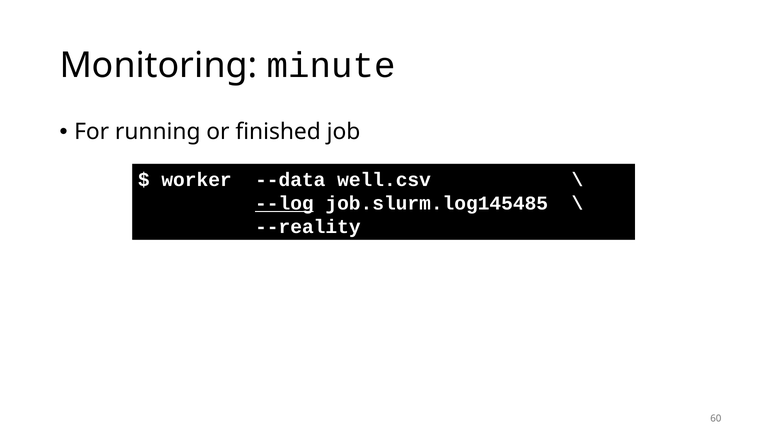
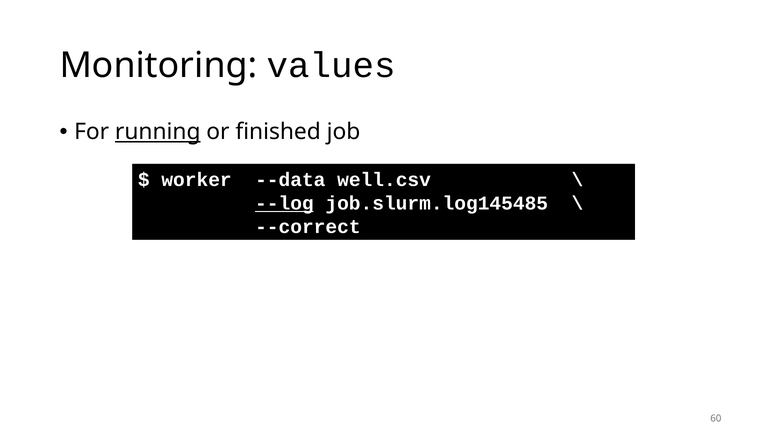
minute: minute -> values (331, 66)
running underline: none -> present (158, 132)
--reality: --reality -> --correct (308, 227)
